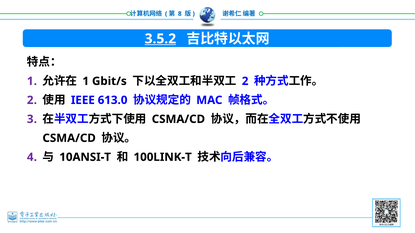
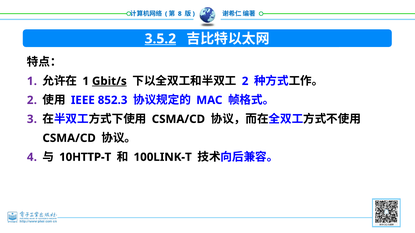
Gbit/s underline: none -> present (109, 81)
613.0: 613.0 -> 852.3 (113, 100)
10ANSI-T: 10ANSI-T -> 10HTTP-T (85, 157)
